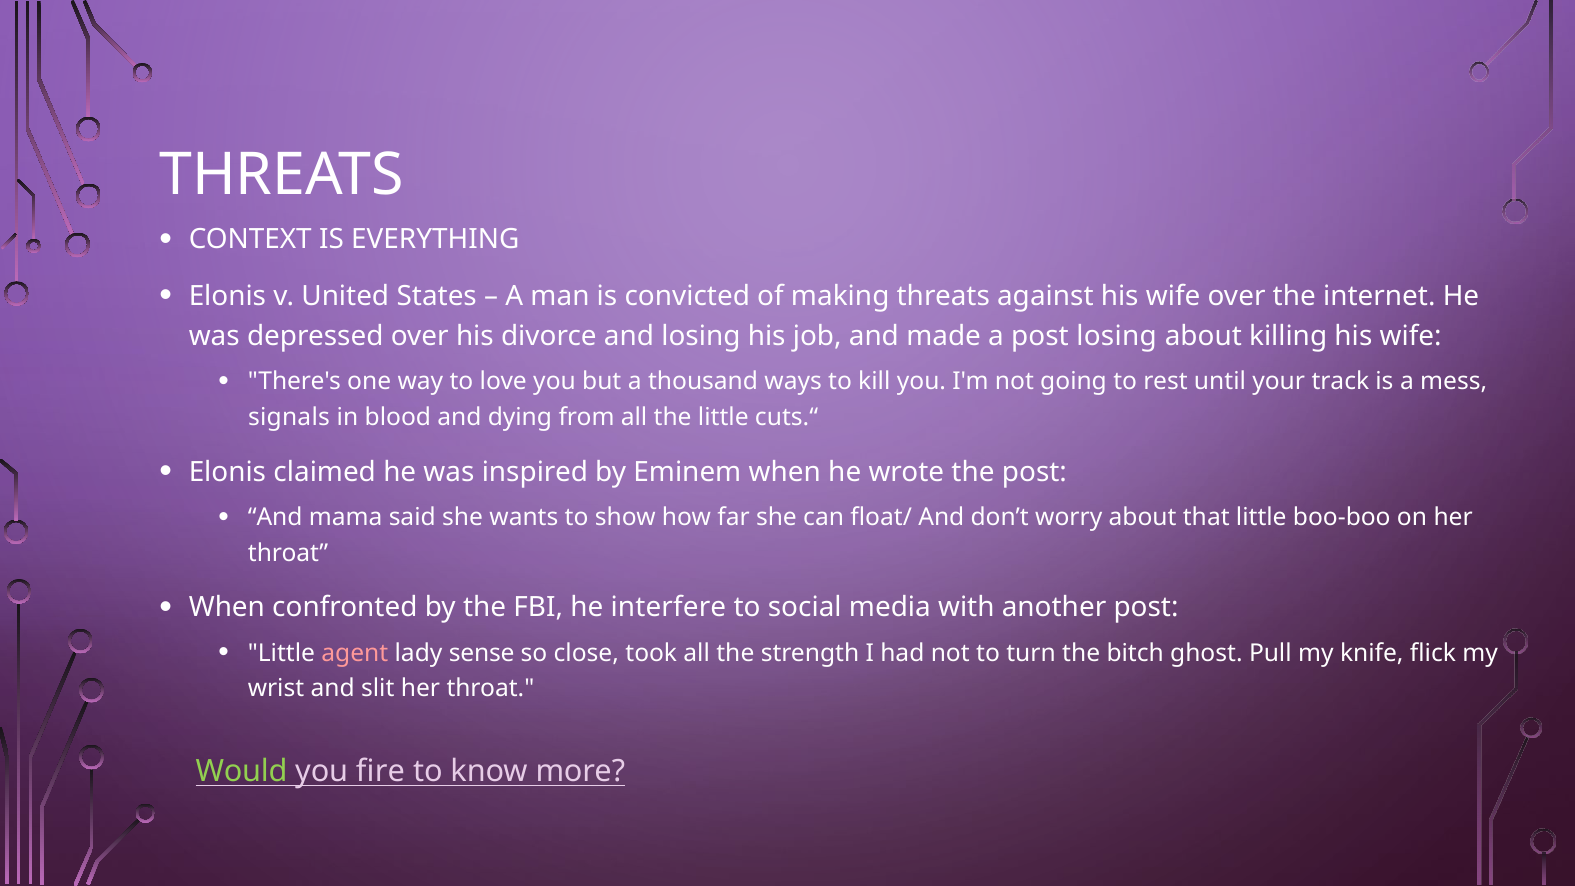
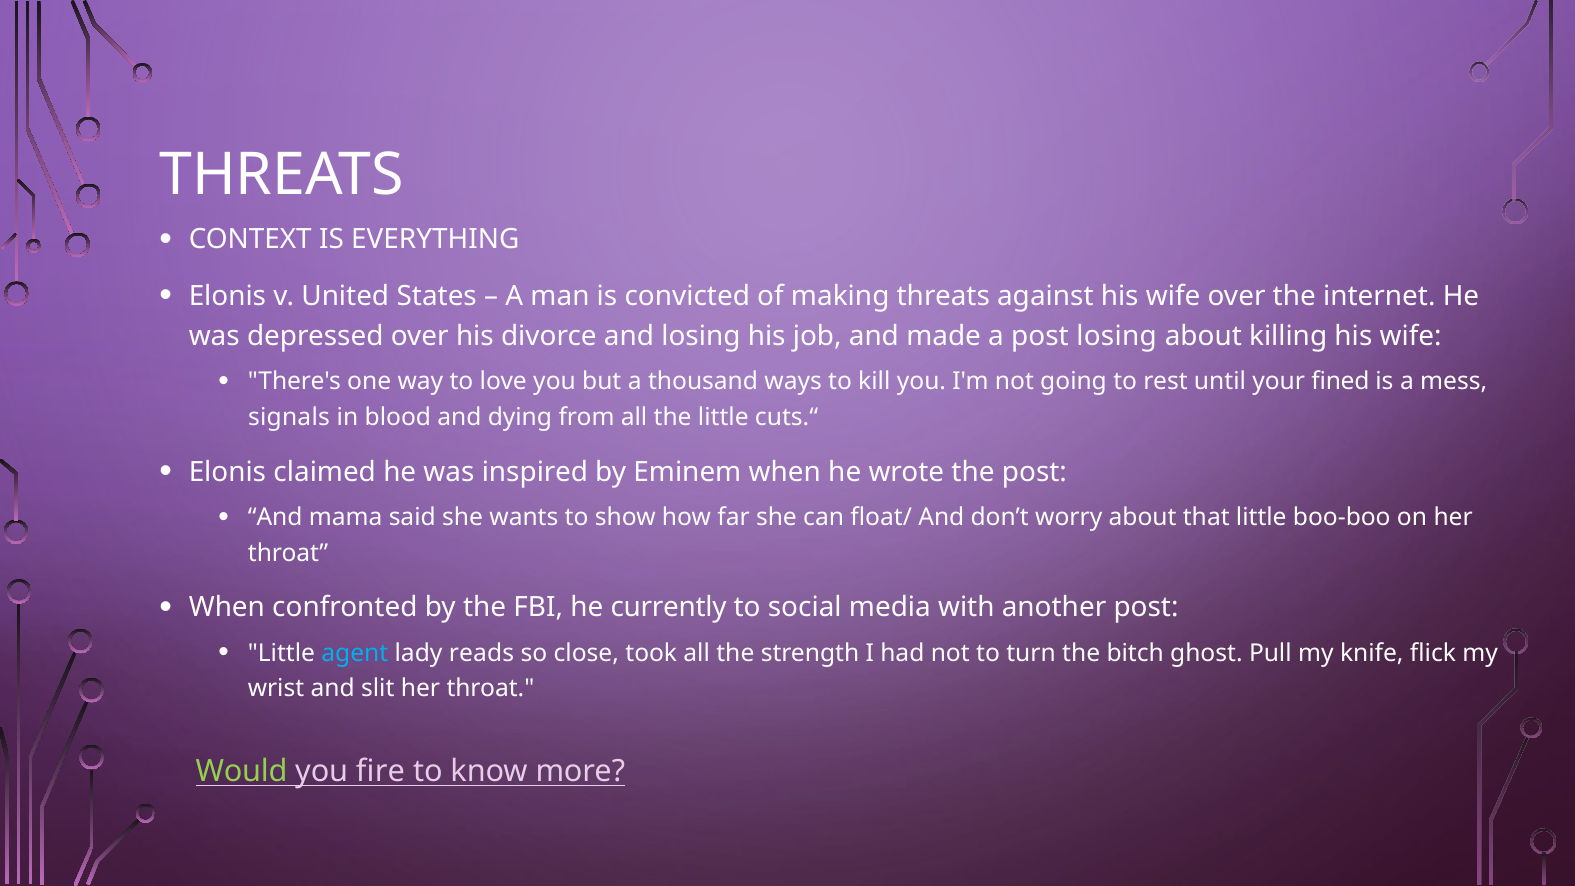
track: track -> fined (1340, 382)
interfere: interfere -> currently (669, 608)
agent colour: pink -> light blue (355, 653)
sense: sense -> reads (482, 653)
